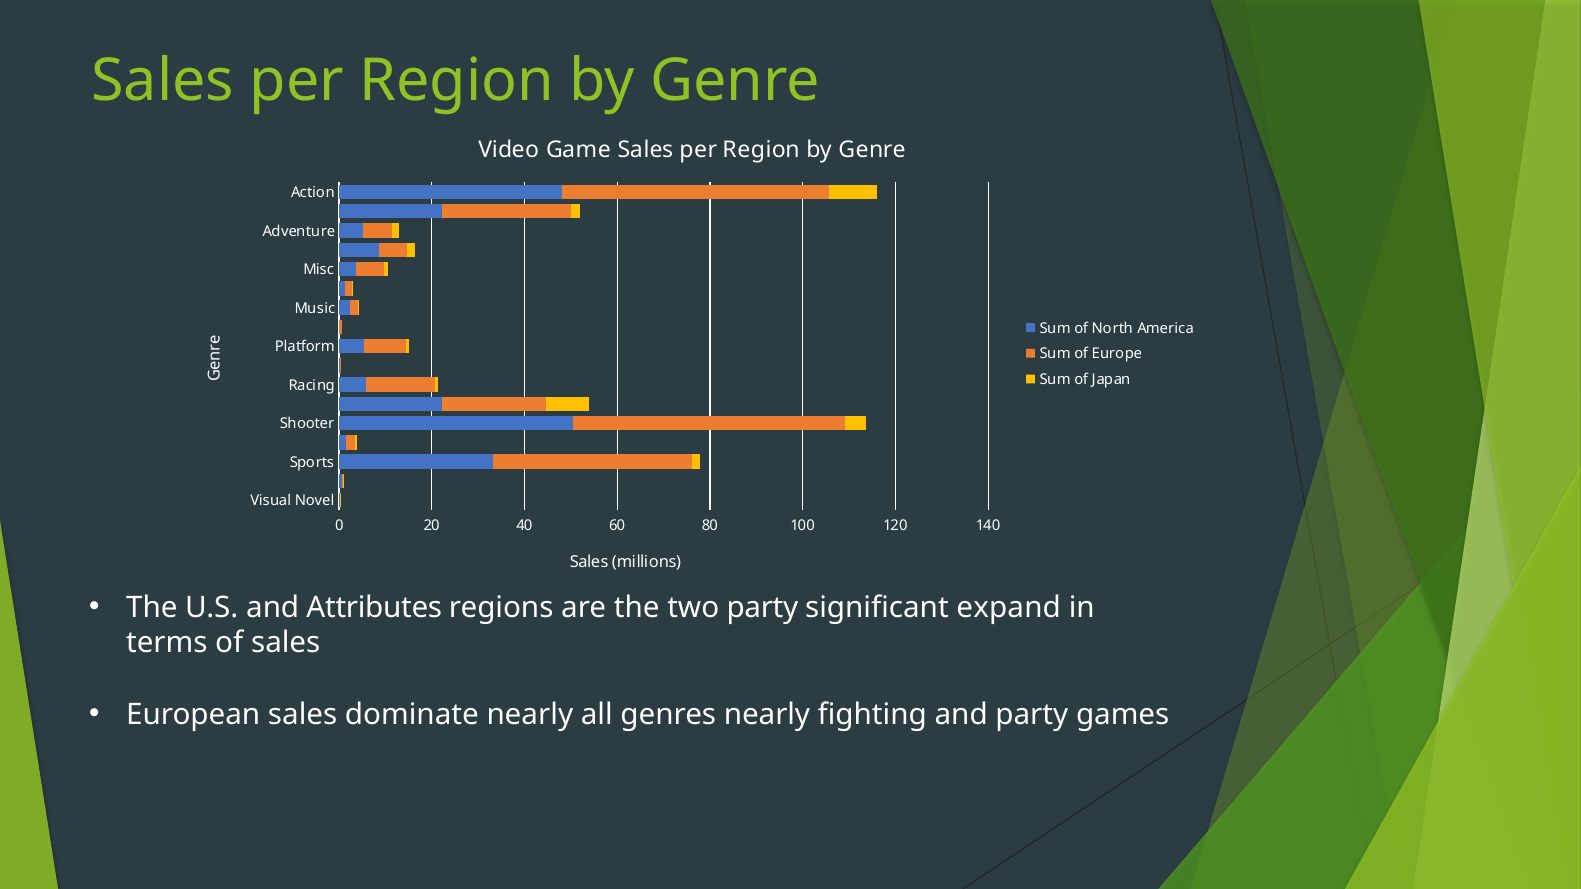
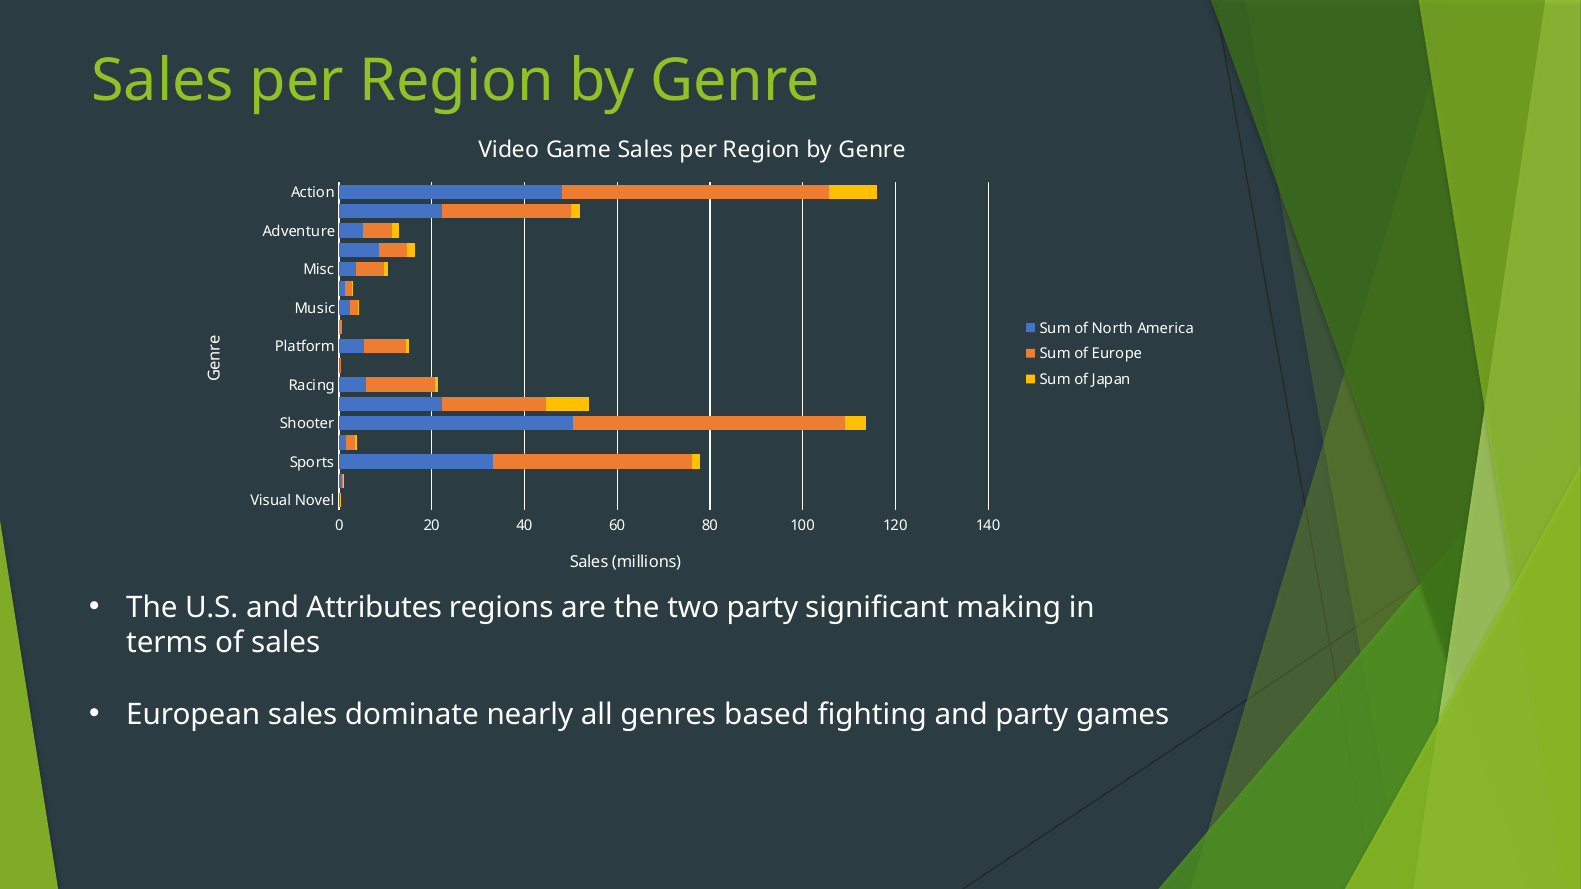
expand: expand -> making (1009, 608)
genres nearly: nearly -> based (767, 715)
